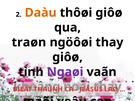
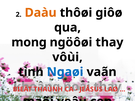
traøn: traøn -> mong (29, 42)
giôø: giôø -> vôùi (67, 57)
Ngaøi colour: purple -> blue (65, 72)
